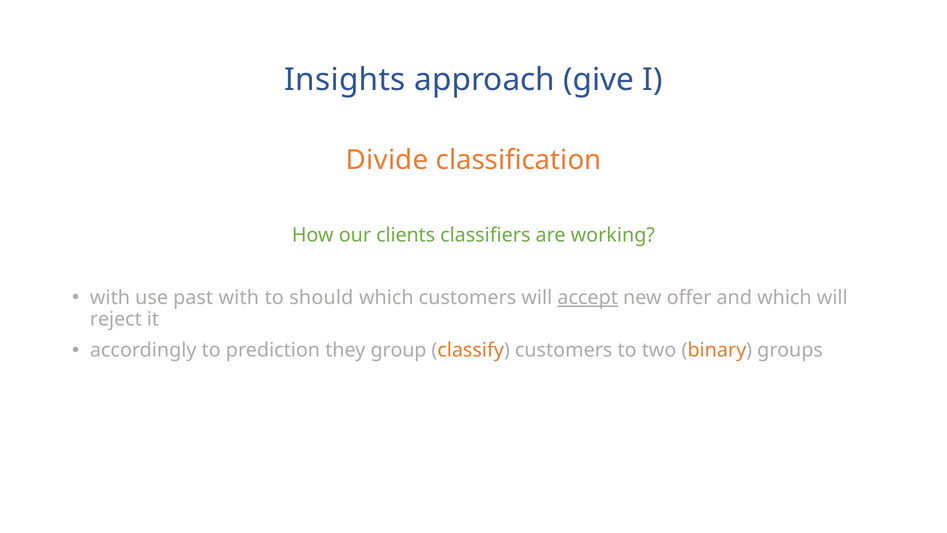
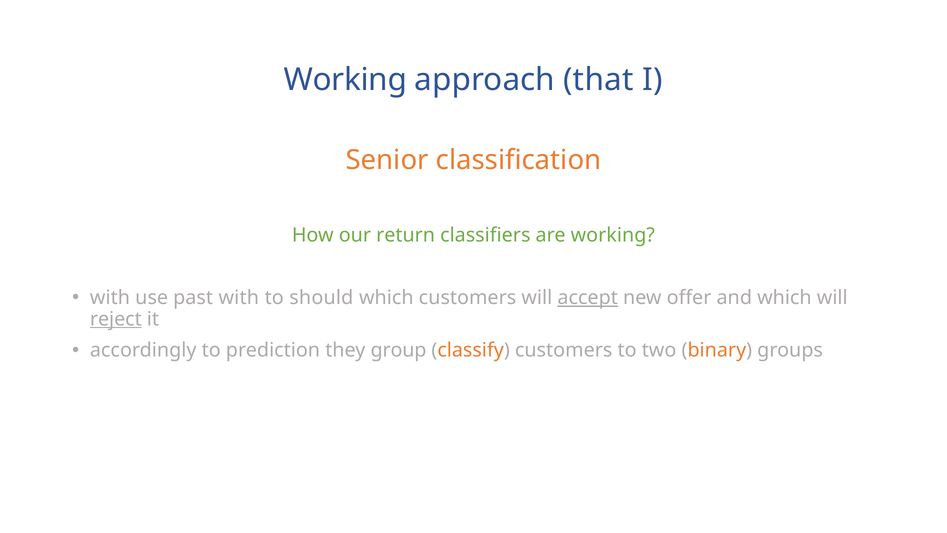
Insights: Insights -> Working (345, 80)
give: give -> that (599, 80)
Divide: Divide -> Senior (387, 160)
clients: clients -> return (406, 235)
reject underline: none -> present (116, 319)
